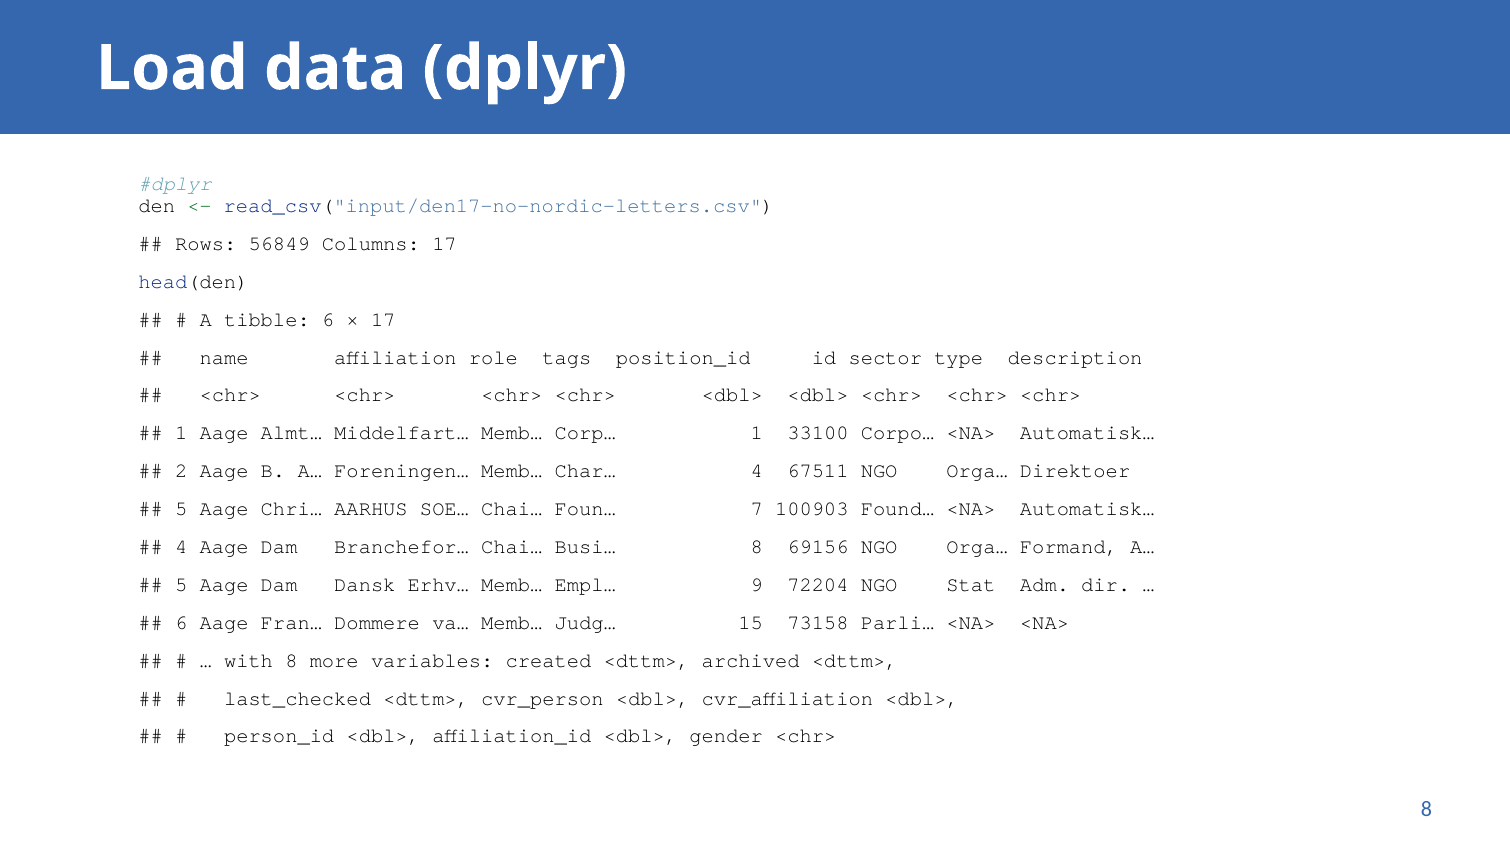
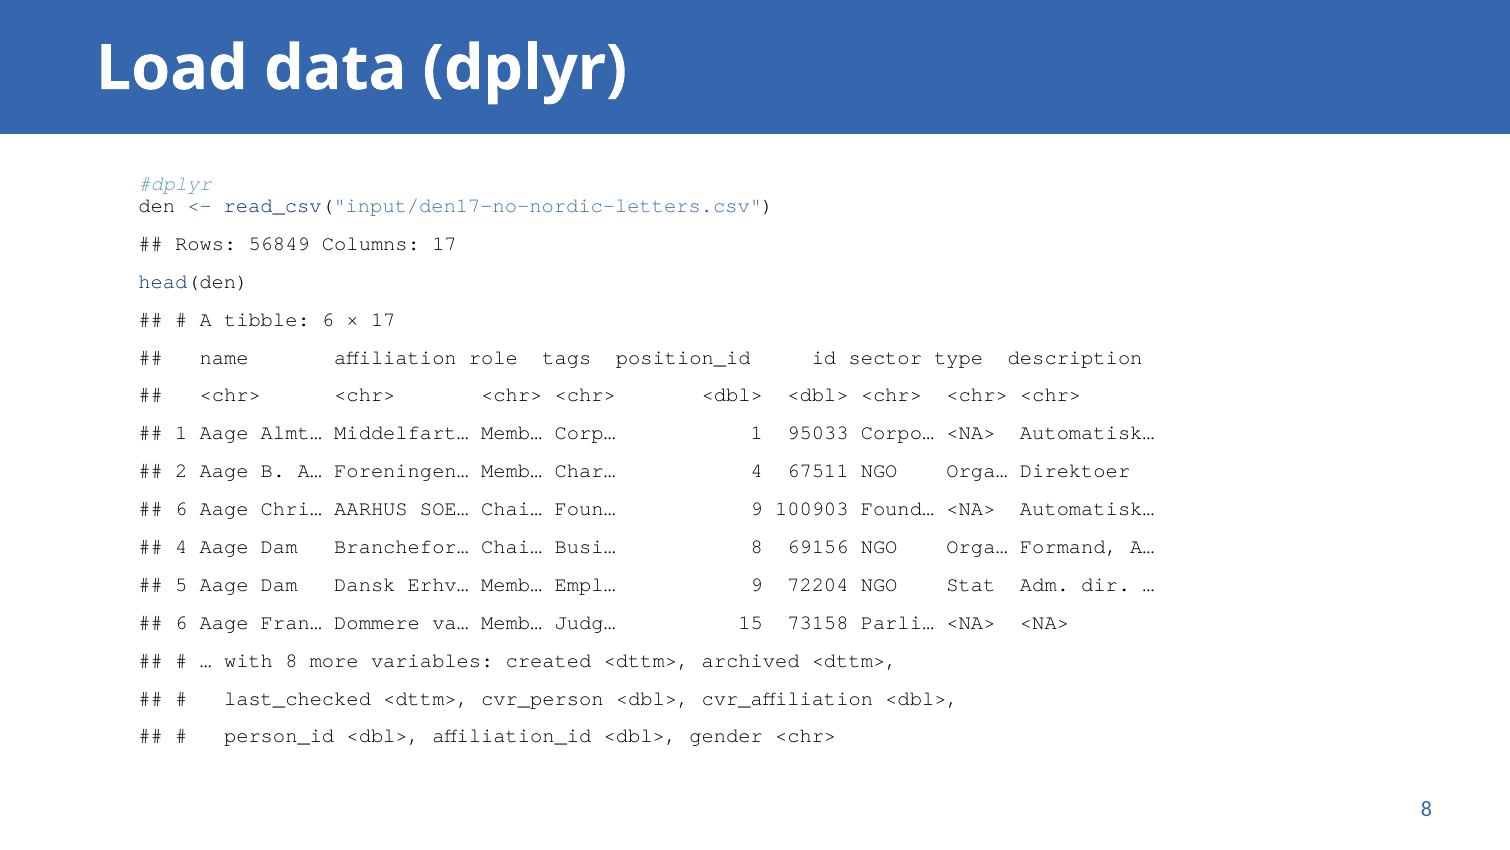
33100: 33100 -> 95033 (818, 433)
5: 5 -> 6 (181, 508)
Foun… 7: 7 -> 9 (757, 508)
